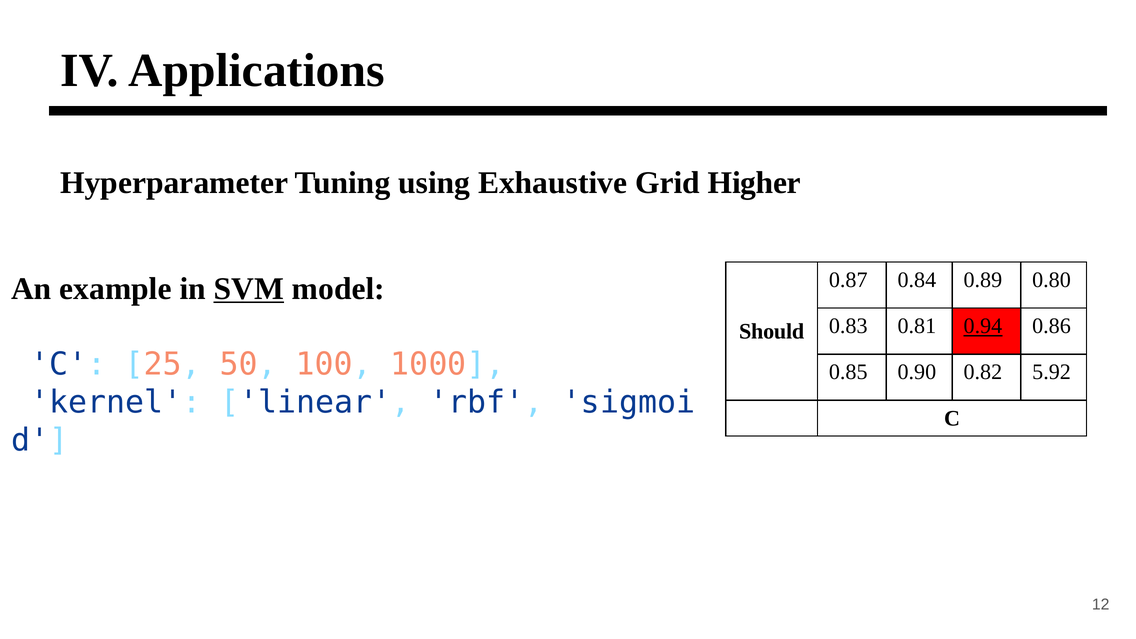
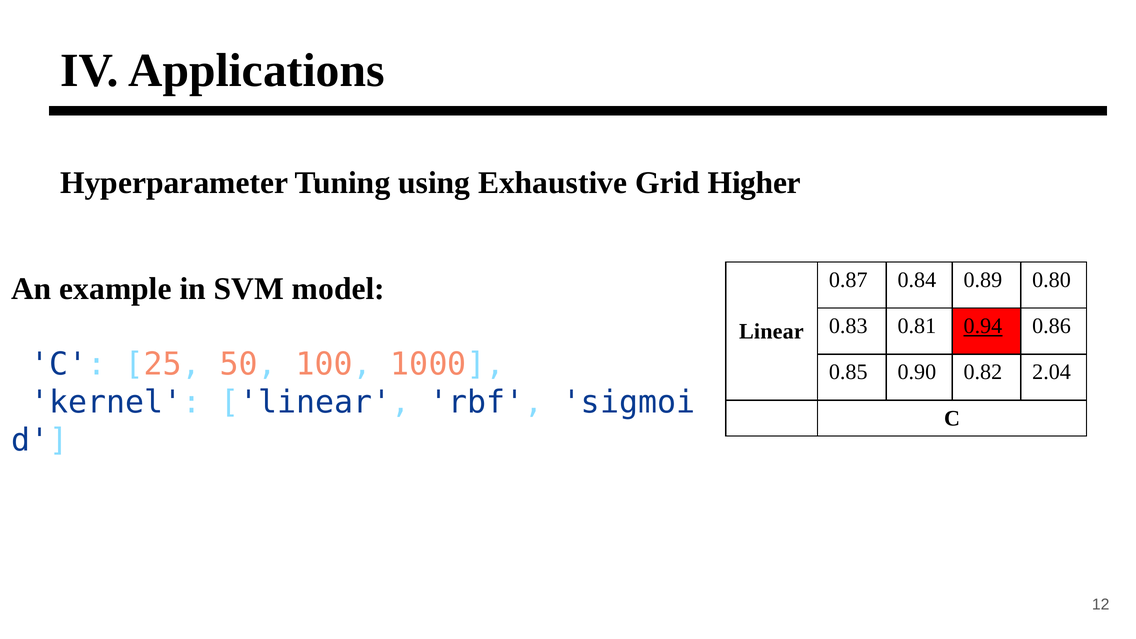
SVM underline: present -> none (249, 289)
Should: Should -> Linear (771, 331)
5.92: 5.92 -> 2.04 (1052, 372)
